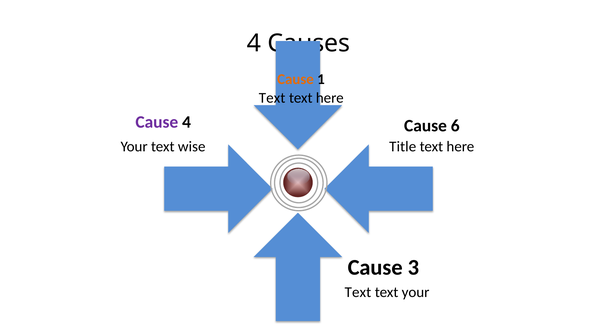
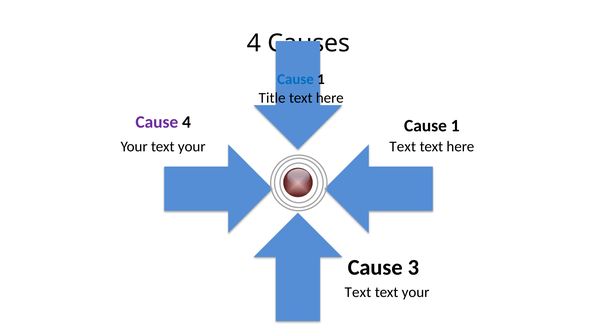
Cause colour: orange -> blue (296, 79)
Text: Text -> Title (272, 98)
6: 6 -> 1 (455, 126)
Your text wise: wise -> your (192, 147)
Title: Title -> Text (403, 147)
